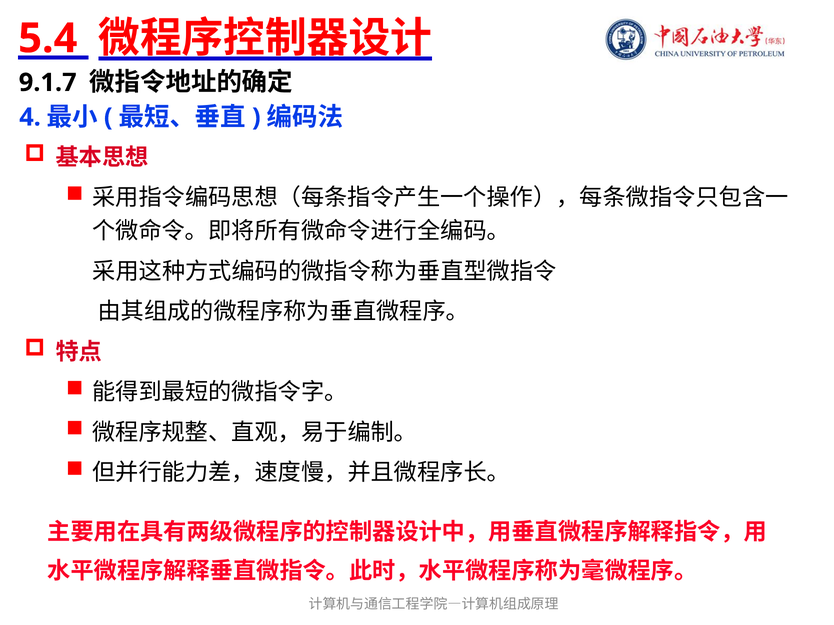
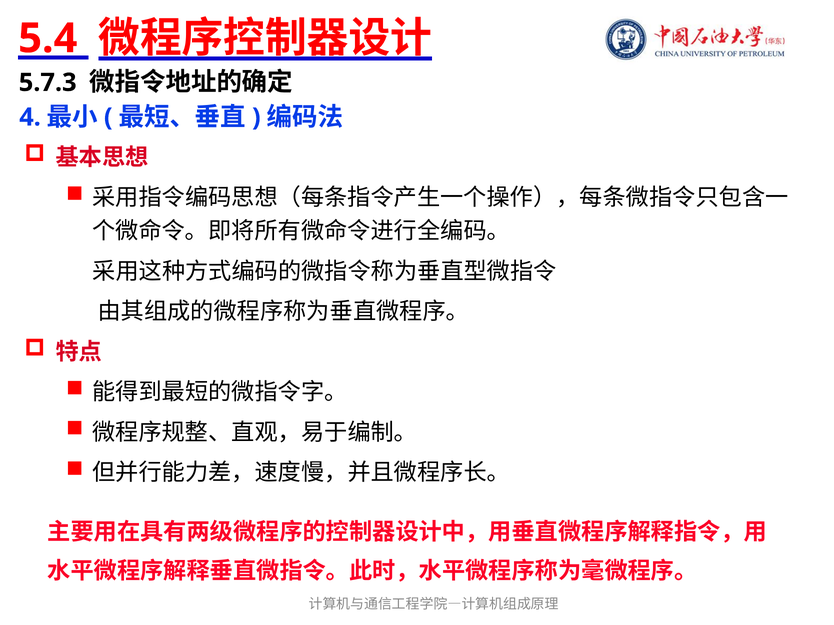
9.1.7: 9.1.7 -> 5.7.3 (48, 83)
